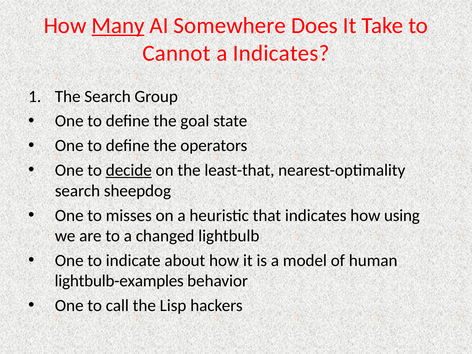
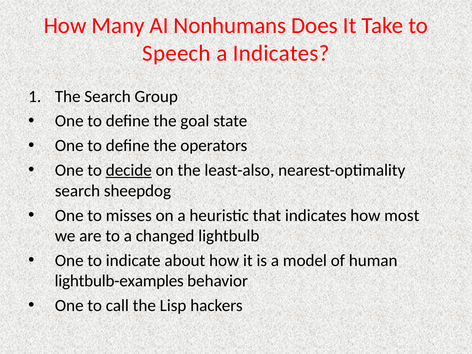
Many underline: present -> none (118, 26)
Somewhere: Somewhere -> Nonhumans (230, 26)
Cannot: Cannot -> Speech (176, 53)
least-that: least-that -> least-also (239, 170)
using: using -> most (402, 215)
